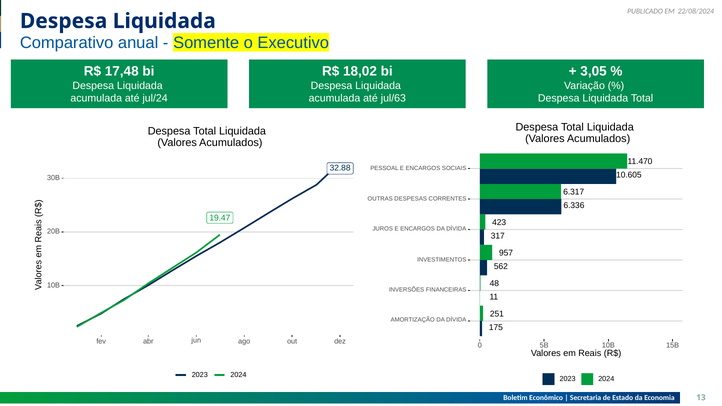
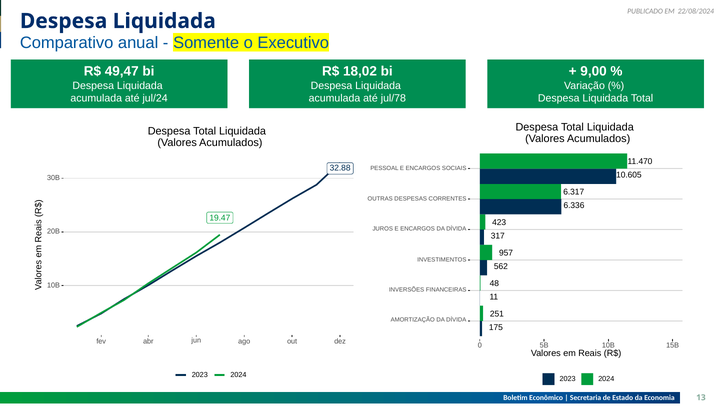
17,48: 17,48 -> 49,47 (122, 71)
3,05: 3,05 -> 9,00 (594, 71)
jul/63: jul/63 -> jul/78 (393, 98)
